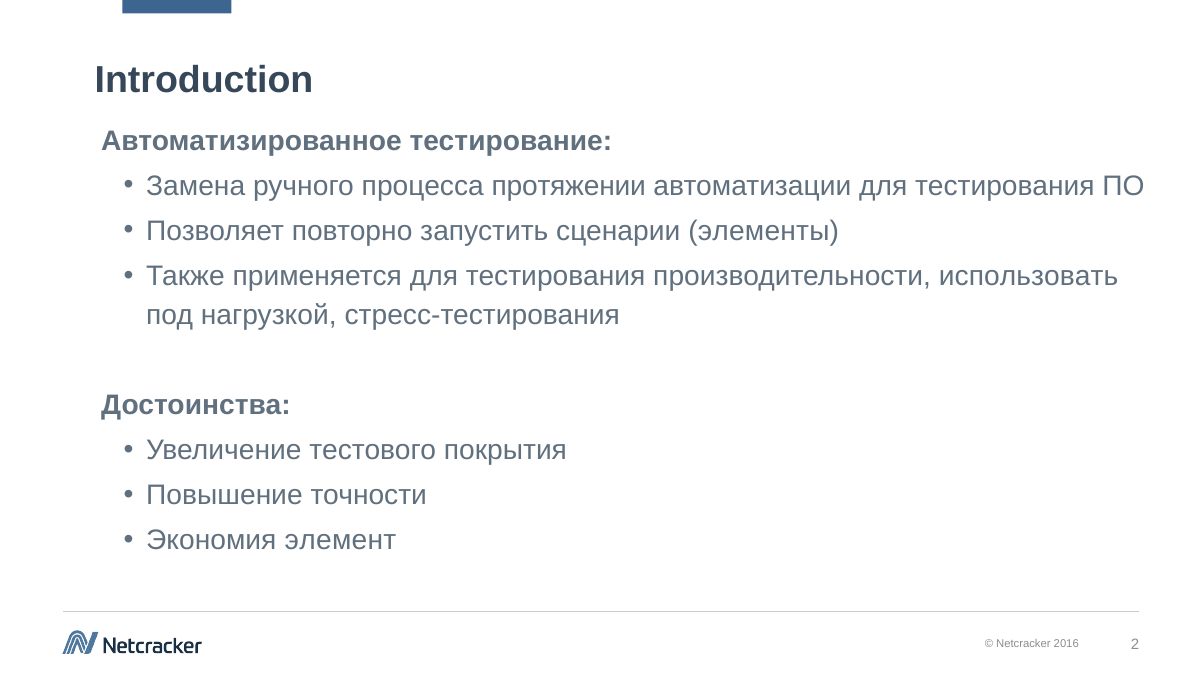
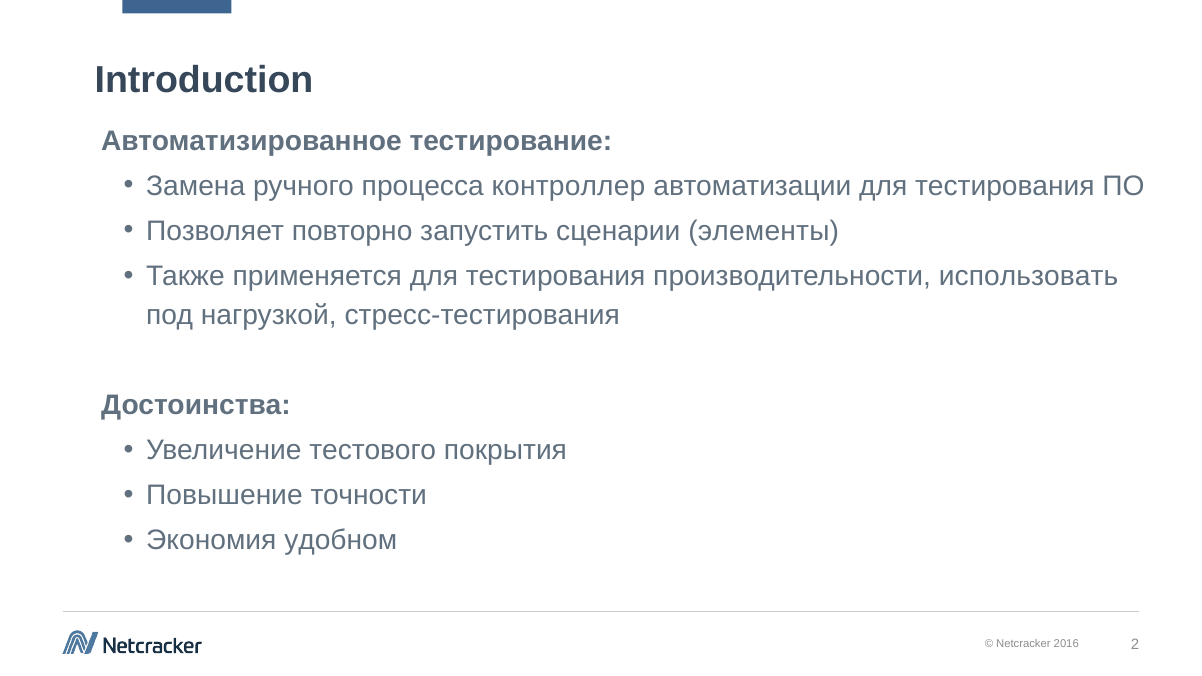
протяжении: протяжении -> контроллер (569, 186)
элемент: элемент -> удобном (341, 541)
